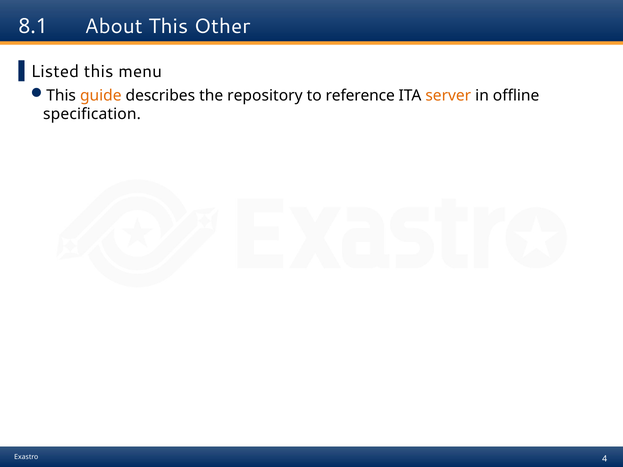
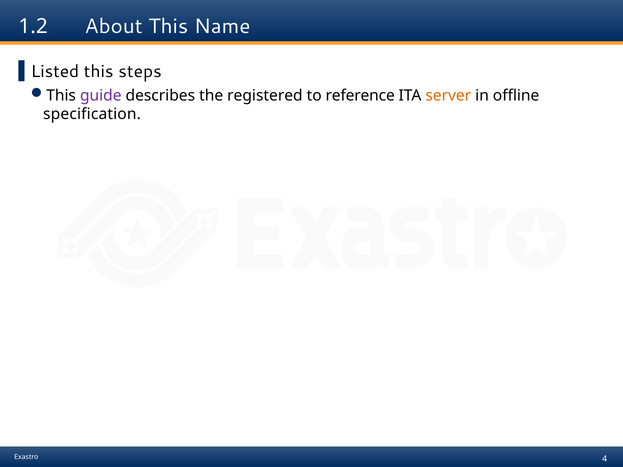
8.1: 8.1 -> 1.2 (33, 26)
Other: Other -> Name (222, 26)
menu: menu -> steps (140, 72)
guide colour: orange -> purple (101, 96)
repository: repository -> registered (265, 96)
